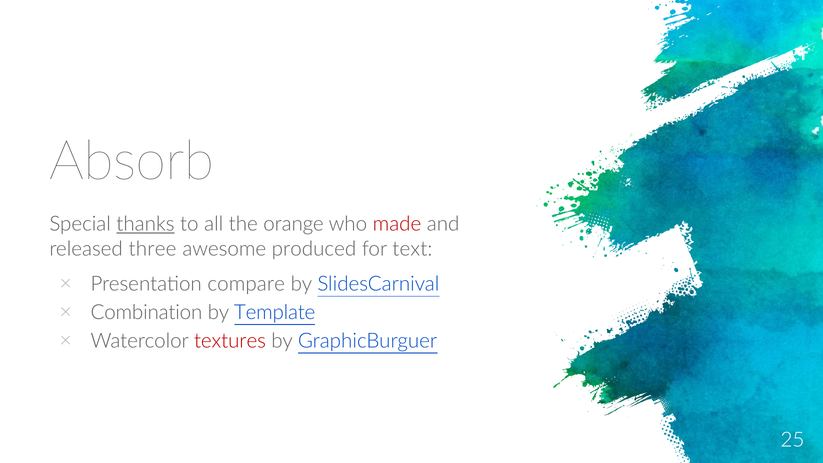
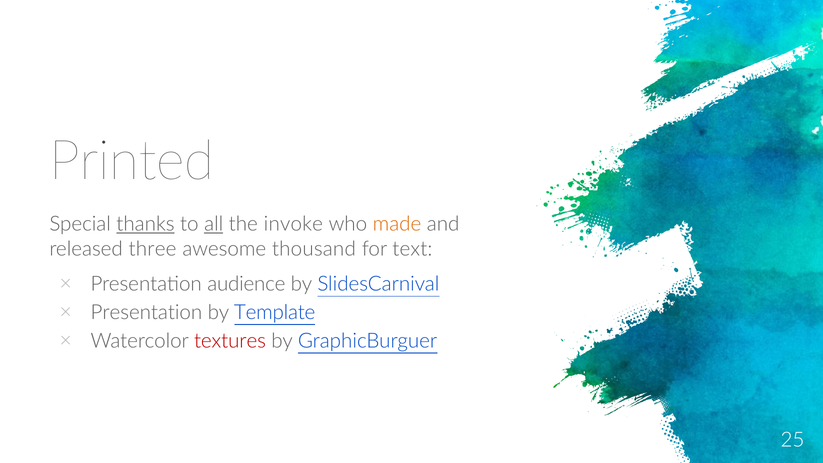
Absorb: Absorb -> Printed (132, 161)
all underline: none -> present (214, 224)
orange: orange -> invoke (293, 224)
made colour: red -> orange (397, 224)
produced: produced -> thousand (314, 249)
compare: compare -> audience (246, 284)
Combination: Combination -> Presentation (146, 312)
